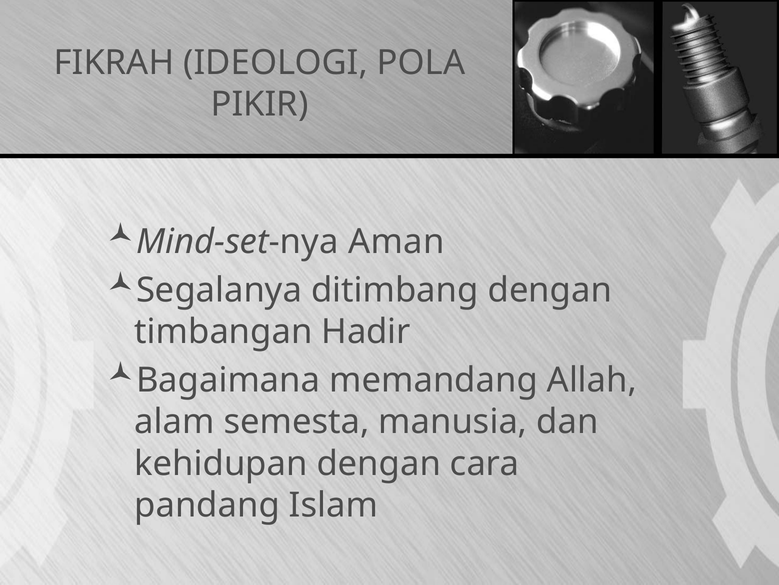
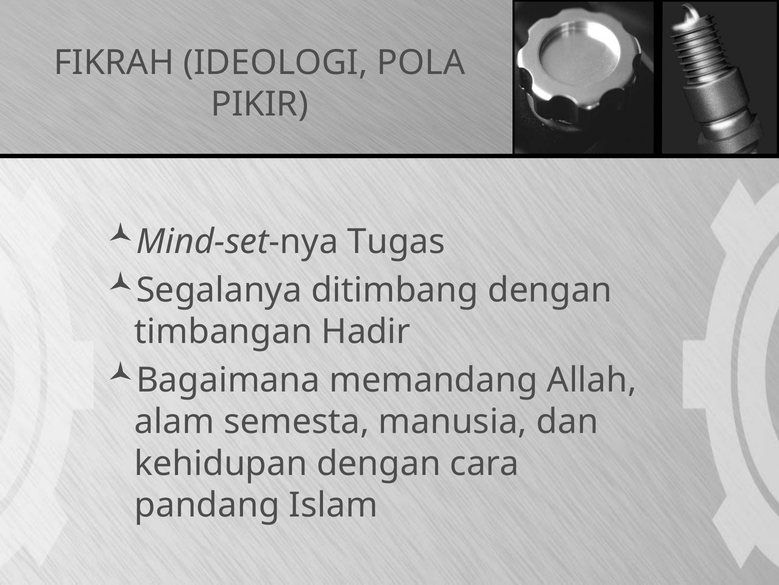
Aman: Aman -> Tugas (396, 241)
